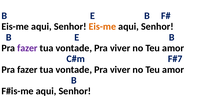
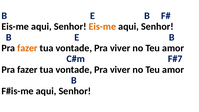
fazer colour: purple -> orange (27, 48)
